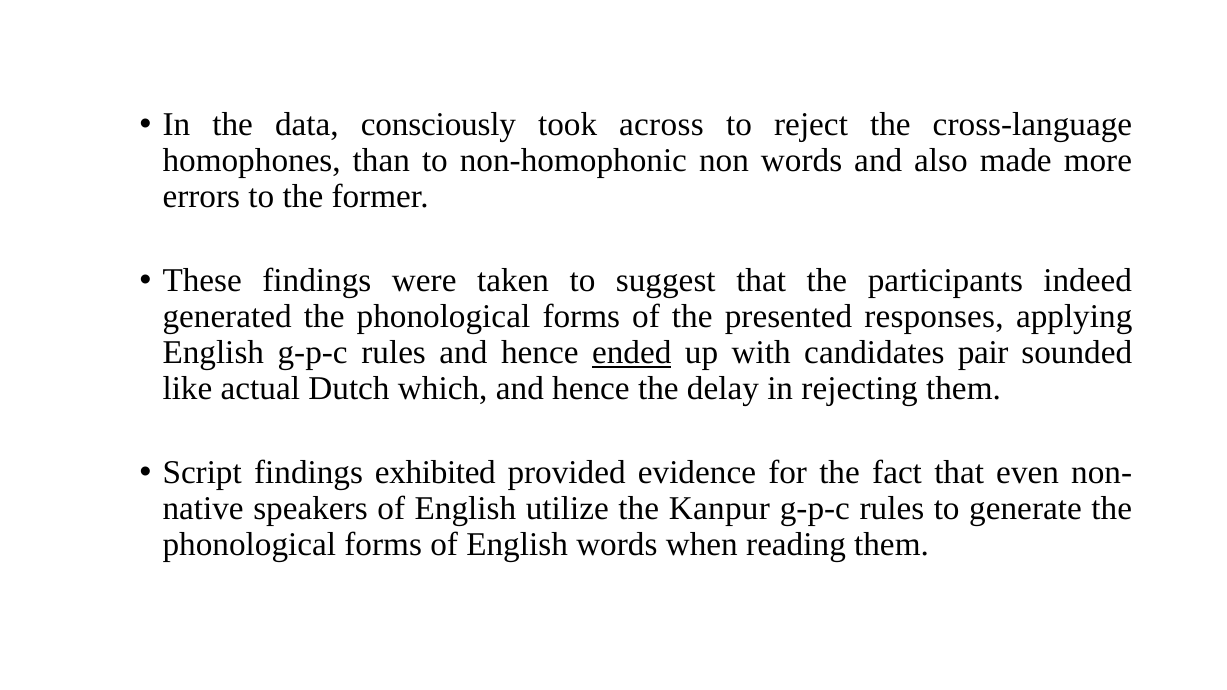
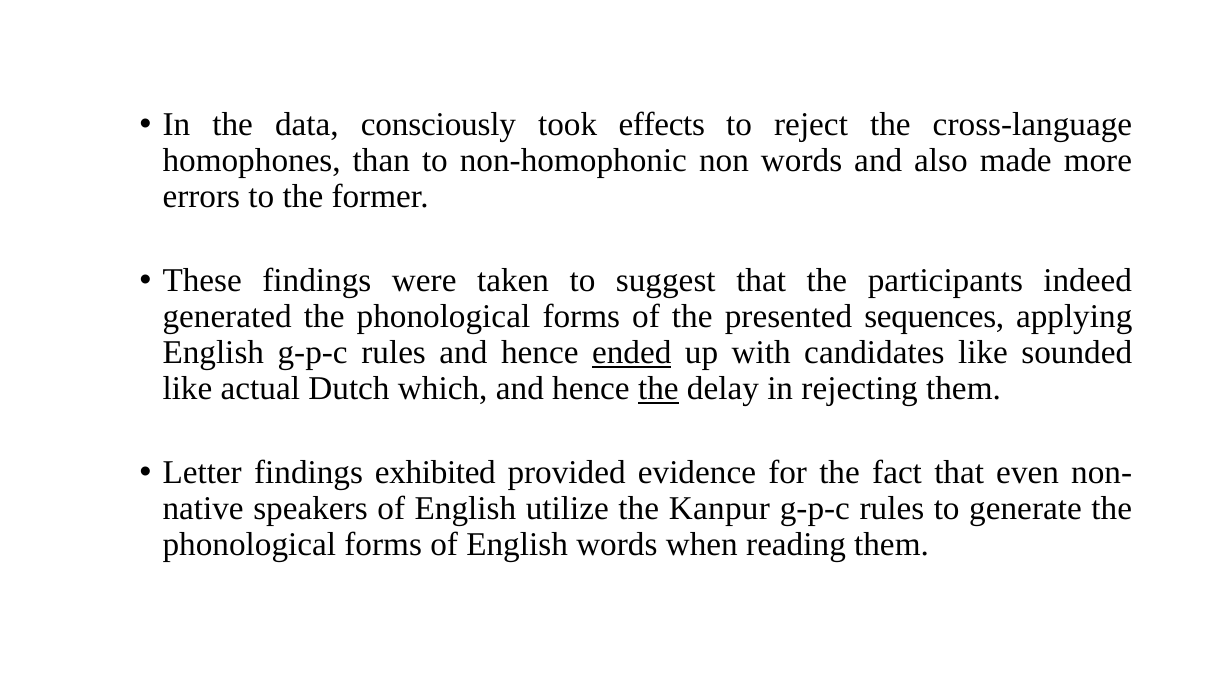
across: across -> effects (662, 125)
responses: responses -> sequences (934, 317)
candidates pair: pair -> like (983, 353)
the underline: none -> present (658, 389)
Script: Script -> Letter (202, 473)
